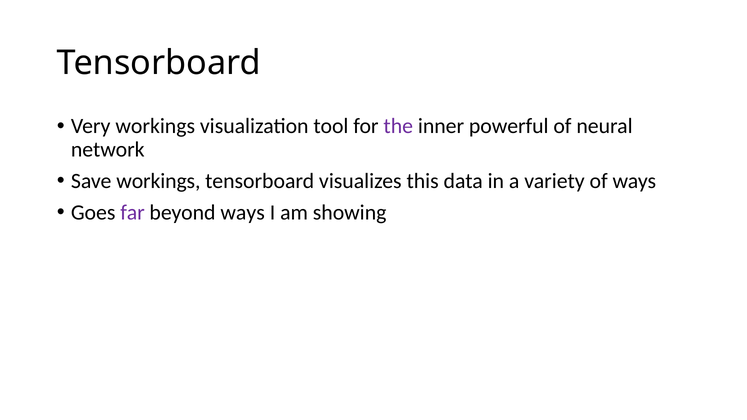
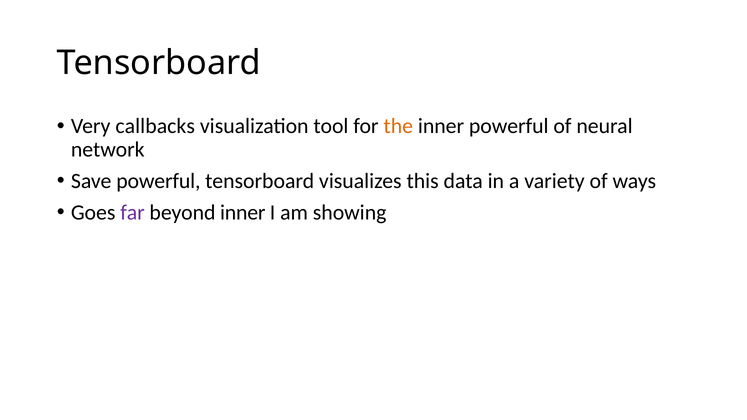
Very workings: workings -> callbacks (155, 126)
the colour: purple -> orange (398, 126)
Save workings: workings -> powerful (158, 181)
beyond ways: ways -> inner (243, 212)
